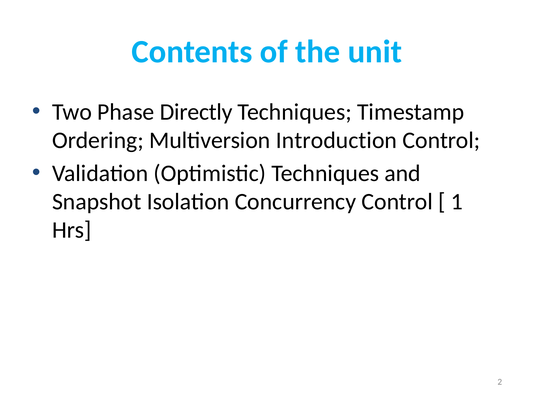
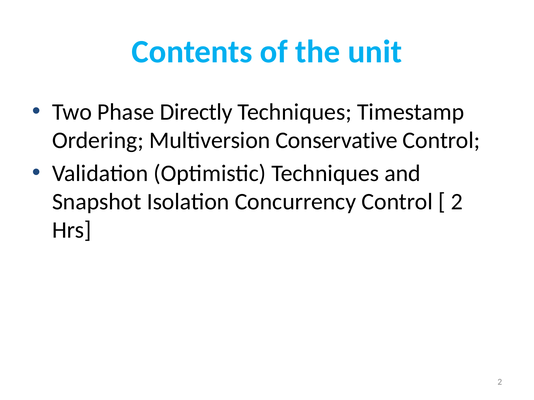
Introduction: Introduction -> Conservative (337, 141)
1: 1 -> 2 (457, 202)
